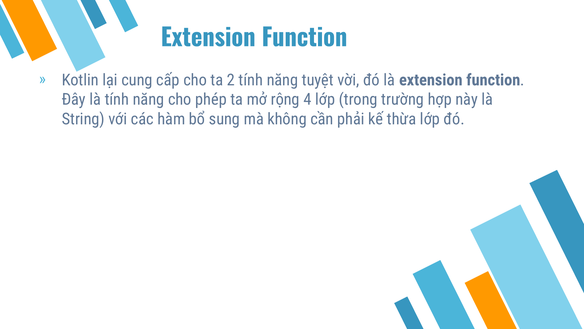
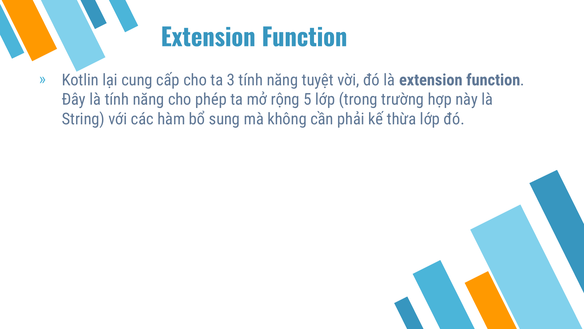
2: 2 -> 3 (231, 80)
rộng 4: 4 -> 5 (307, 99)
